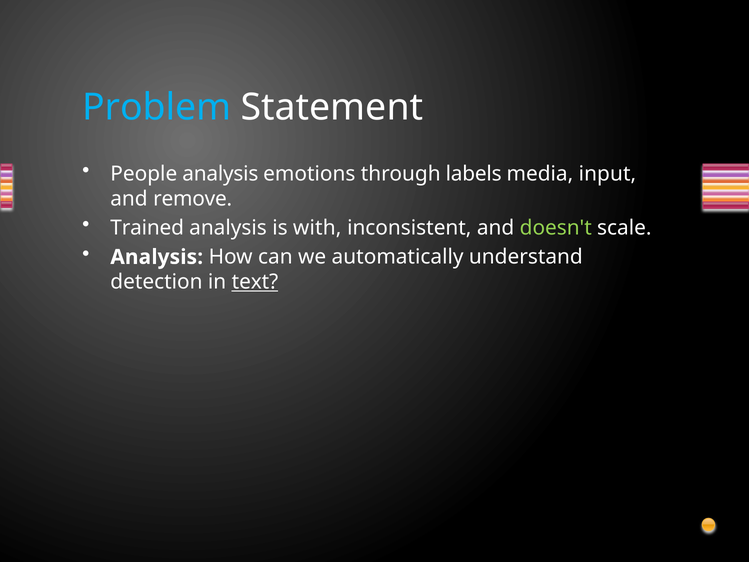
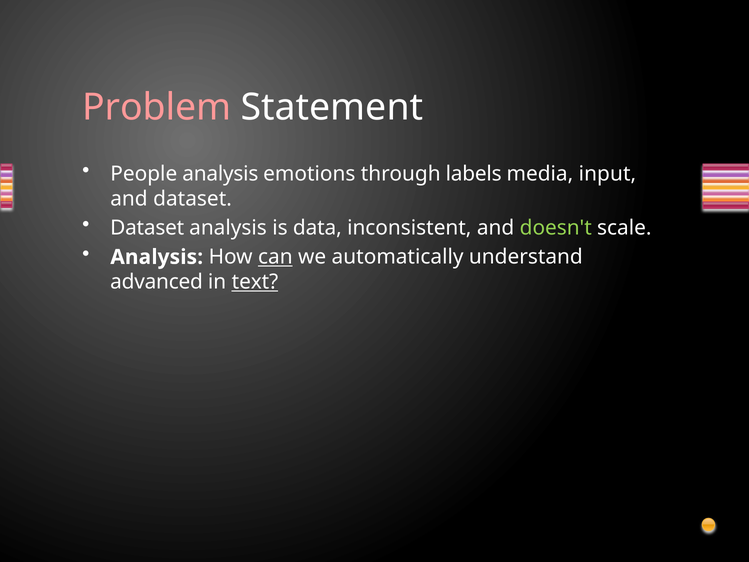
Problem colour: light blue -> pink (157, 108)
and remove: remove -> dataset (193, 199)
Trained: Trained -> Dataset (147, 228)
with: with -> data (317, 228)
can underline: none -> present (275, 257)
detection: detection -> advanced (157, 282)
